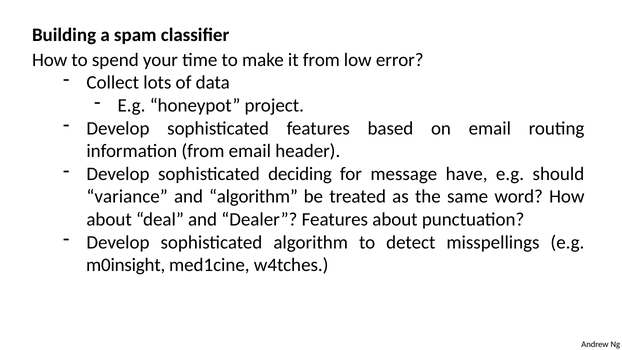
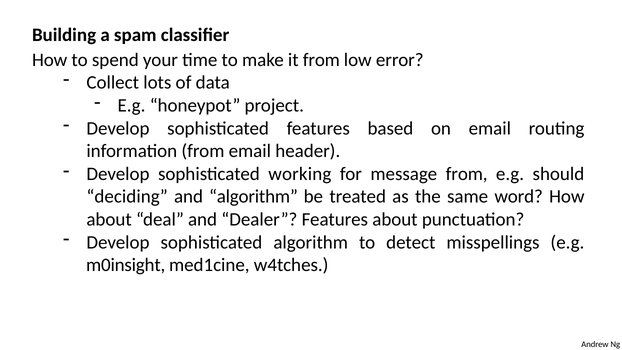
deciding: deciding -> working (300, 174)
message have: have -> from (467, 174)
variance: variance -> deciding (127, 197)
